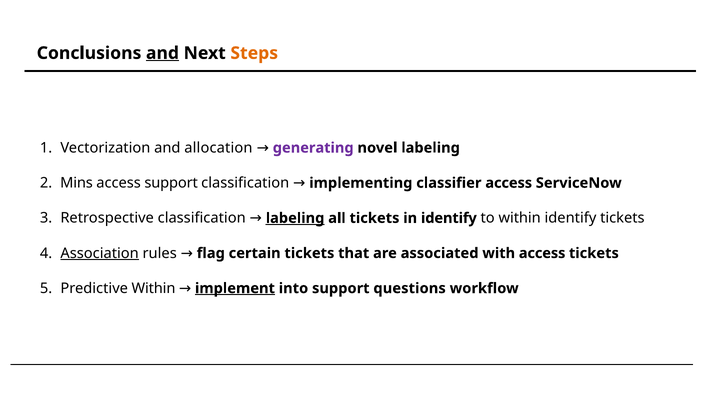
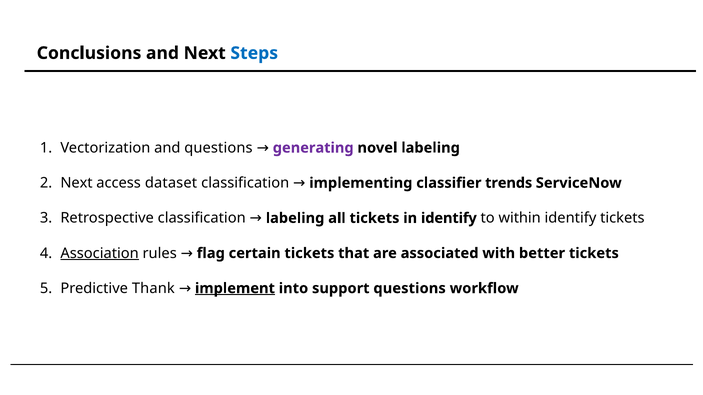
and underline: present -> none (162, 53)
Steps colour: orange -> blue (254, 53)
and allocation: allocation -> questions (218, 148)
Mins: Mins -> Next (77, 183)
access support: support -> dataset (171, 183)
classifier access: access -> trends (509, 183)
labeling underline: present -> none (295, 218)
with access: access -> better (542, 253)
Predictive Within: Within -> Thank (153, 289)
